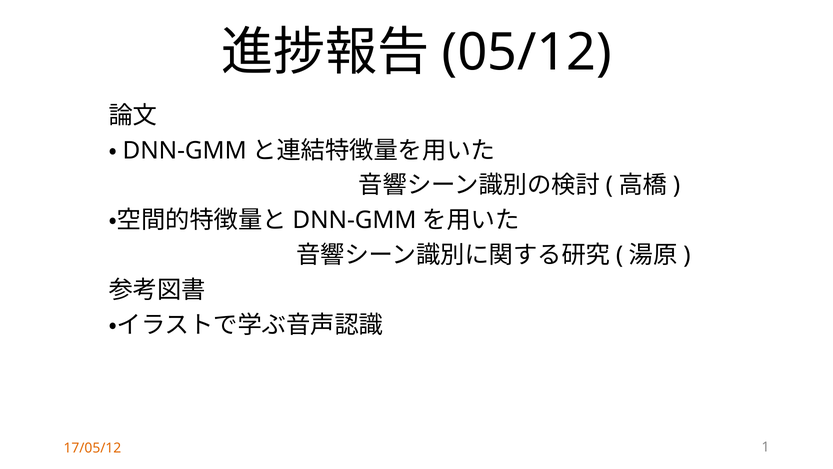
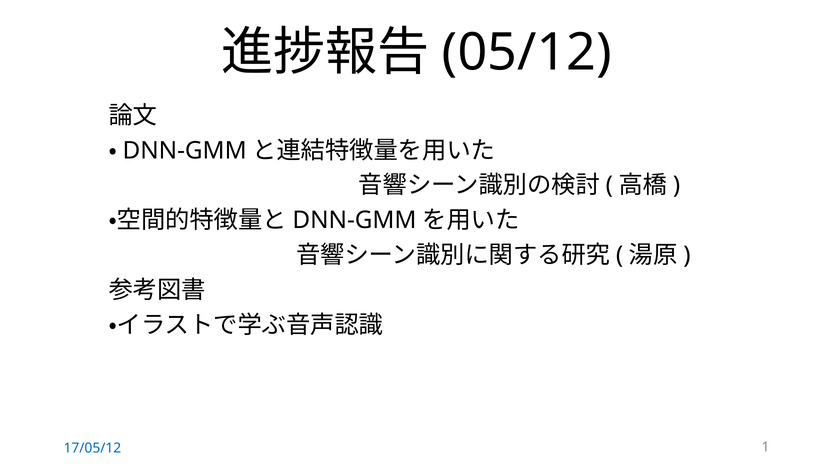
17/05/12 colour: orange -> blue (92, 448)
